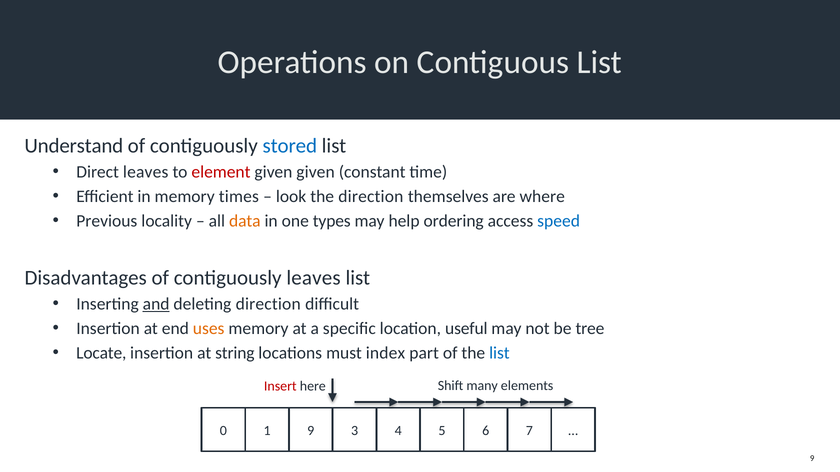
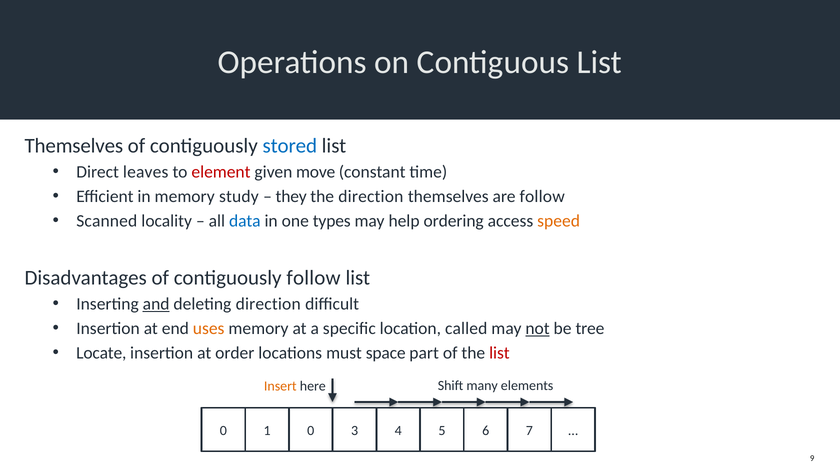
Understand: Understand -> Themselves (74, 146)
given given: given -> move (316, 172)
times: times -> study (239, 197)
look: look -> they (291, 197)
are where: where -> follow (542, 197)
Previous: Previous -> Scanned (107, 221)
data colour: orange -> blue (245, 221)
speed colour: blue -> orange (559, 221)
contiguously leaves: leaves -> follow (313, 278)
useful: useful -> called (466, 329)
not underline: none -> present (538, 329)
string: string -> order (235, 353)
index: index -> space (386, 353)
list colour: blue -> red (499, 353)
Insert colour: red -> orange (280, 387)
1 9: 9 -> 0 (311, 431)
